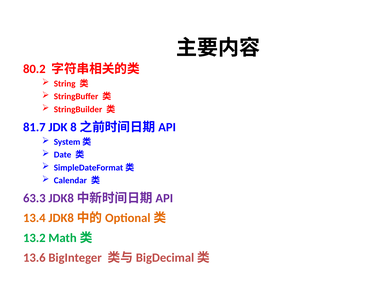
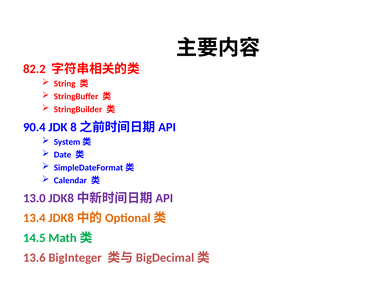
80.2: 80.2 -> 82.2 (34, 69)
81.7: 81.7 -> 90.4 (34, 127)
63.3: 63.3 -> 13.0 (34, 198)
13.2: 13.2 -> 14.5 (34, 237)
